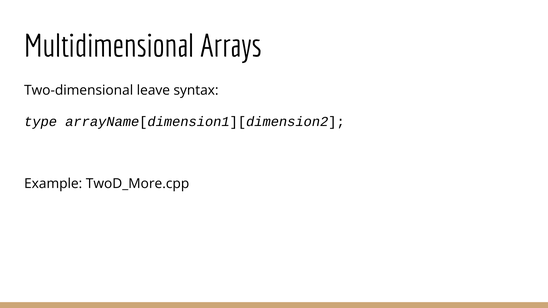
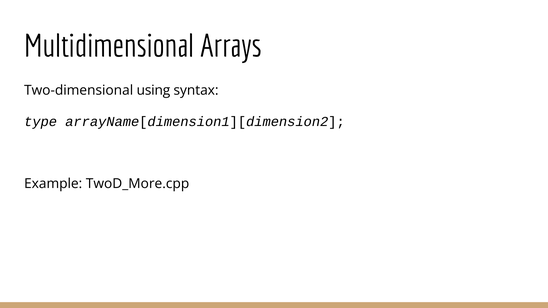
leave: leave -> using (153, 91)
